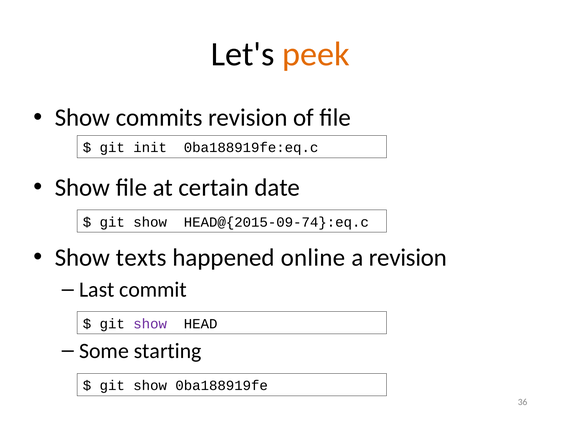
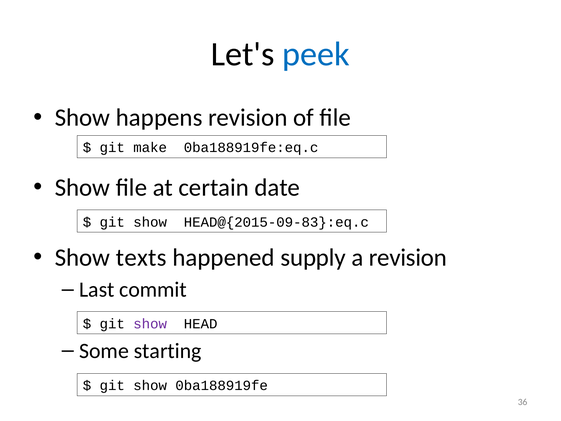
peek colour: orange -> blue (316, 54)
commits: commits -> happens (159, 118)
init: init -> make (150, 147)
HEAD@{2015-09-74}:eq.c: HEAD@{2015-09-74}:eq.c -> HEAD@{2015-09-83}:eq.c (276, 222)
online: online -> supply (313, 257)
